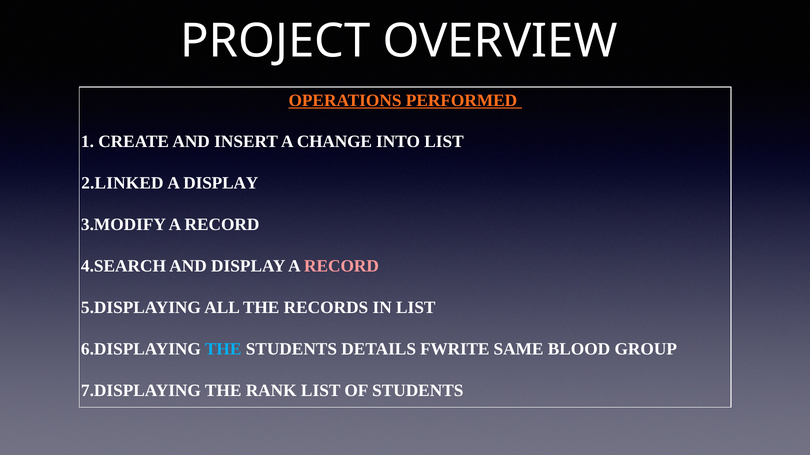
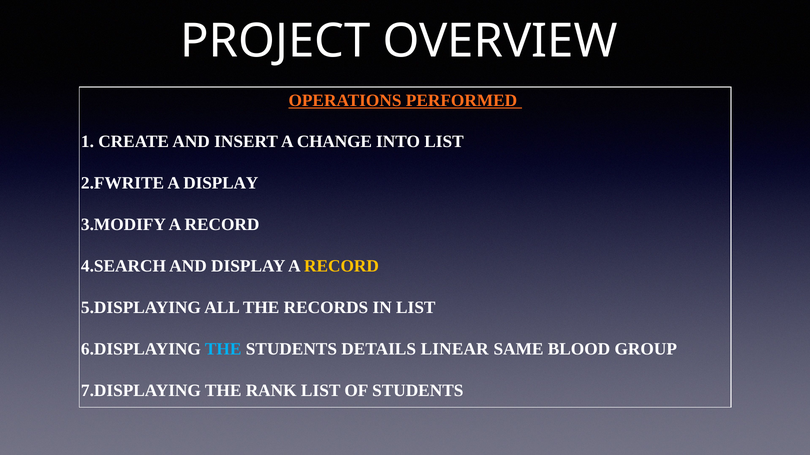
2.LINKED: 2.LINKED -> 2.FWRITE (123, 183)
RECORD colour: pink -> yellow (341, 266)
FWRITE: FWRITE -> LINEAR (455, 349)
